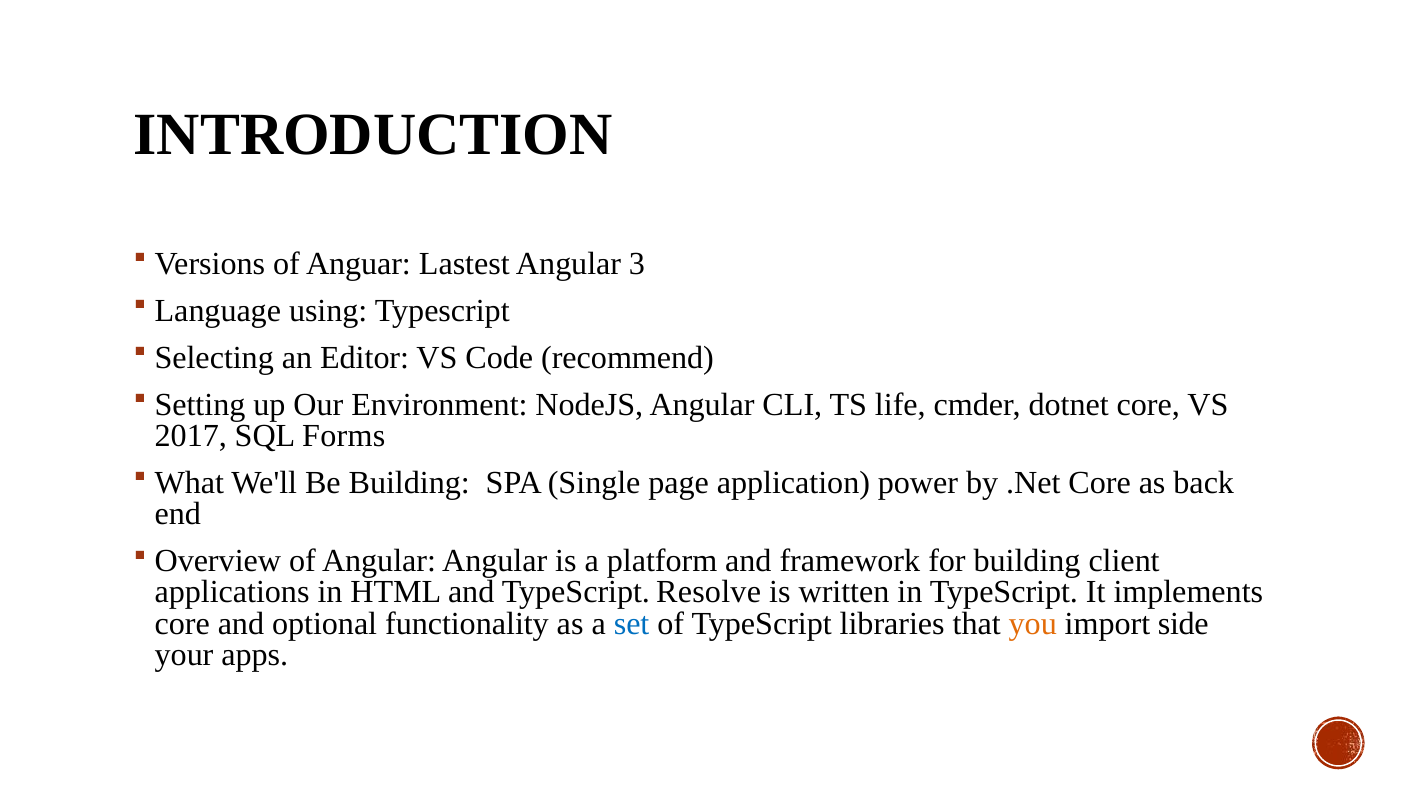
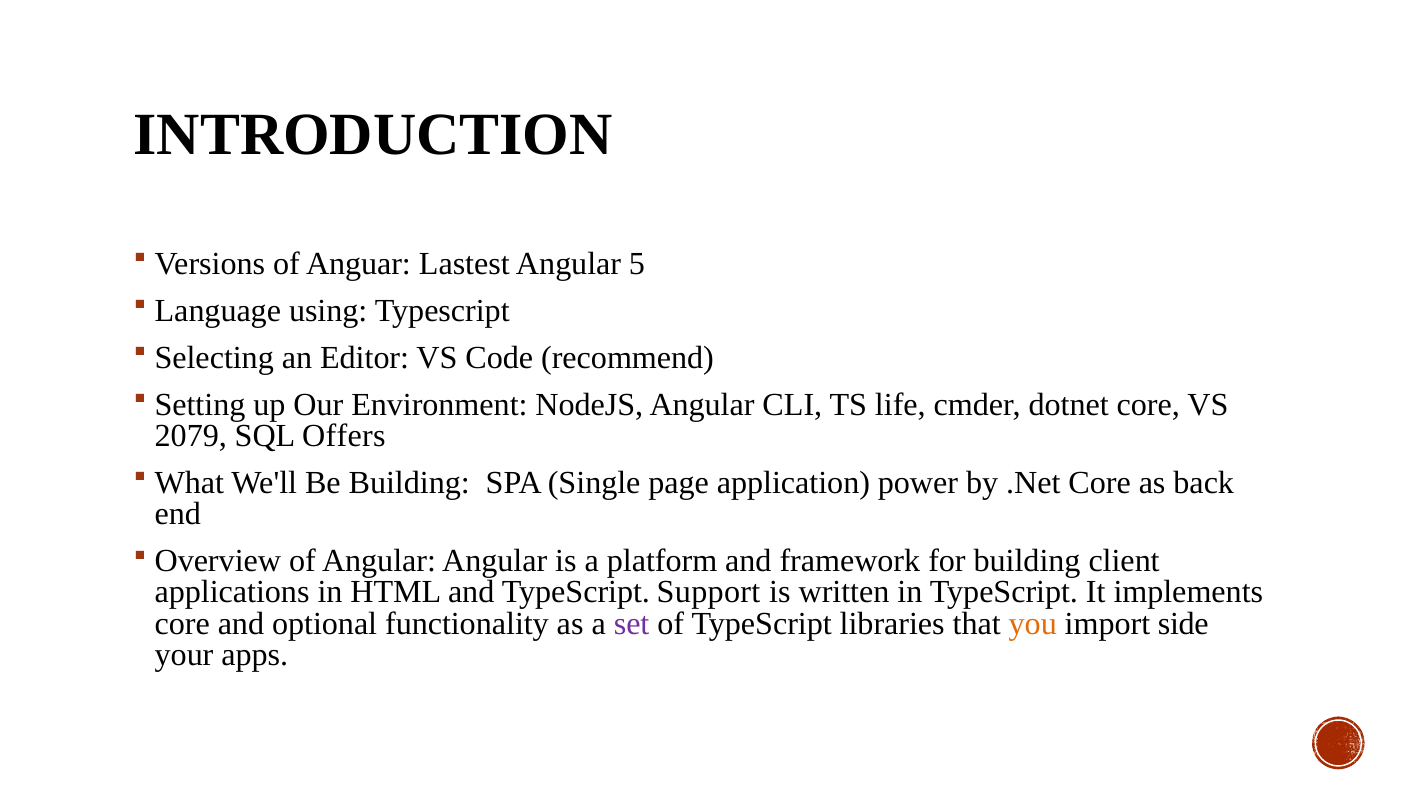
3: 3 -> 5 (637, 264)
2017: 2017 -> 2079 (191, 436)
Forms: Forms -> Offers (344, 436)
Resolve: Resolve -> Support (709, 592)
set colour: blue -> purple (632, 624)
